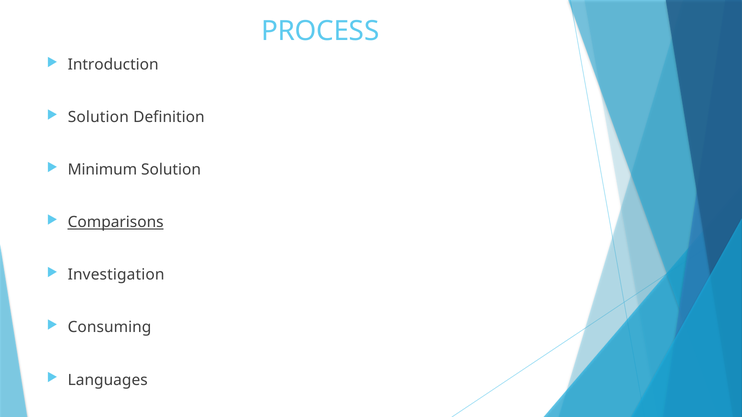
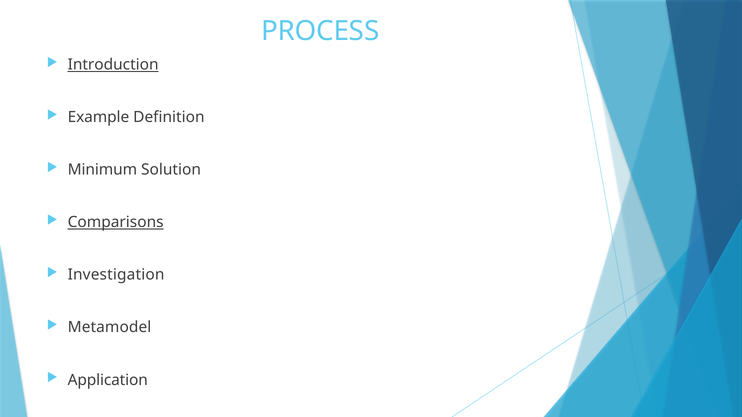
Introduction underline: none -> present (113, 65)
Solution: Solution -> Example (98, 117)
Consuming: Consuming -> Metamodel (109, 328)
Languages: Languages -> Application (108, 380)
